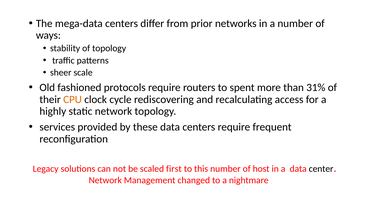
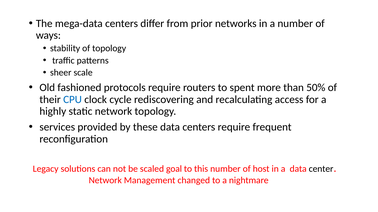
31%: 31% -> 50% (316, 88)
CPU colour: orange -> blue (73, 100)
first: first -> goal (174, 169)
